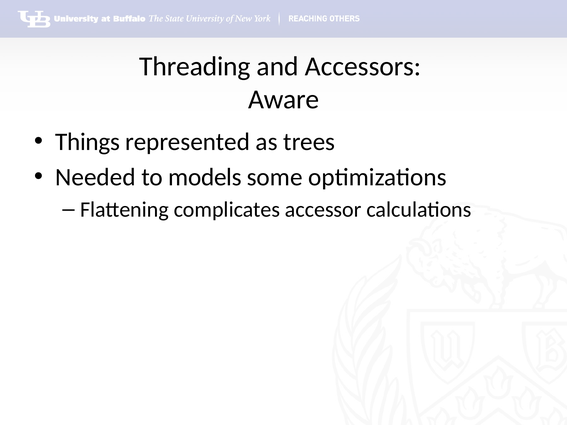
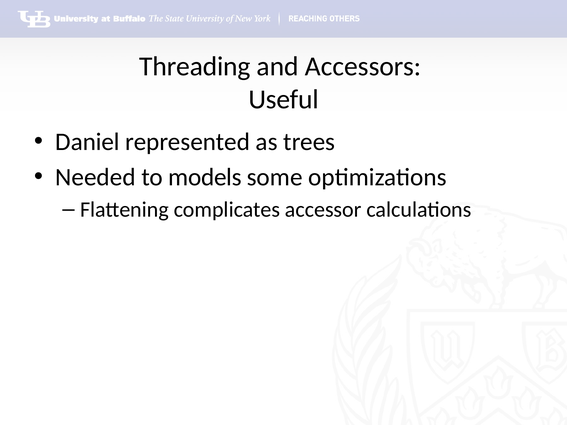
Aware: Aware -> Useful (284, 100)
Things: Things -> Daniel (87, 142)
